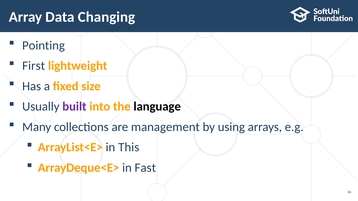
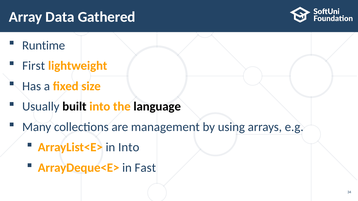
Changing: Changing -> Gathered (107, 17)
Pointing: Pointing -> Runtime (44, 45)
built colour: purple -> black (74, 107)
in This: This -> Into (129, 148)
